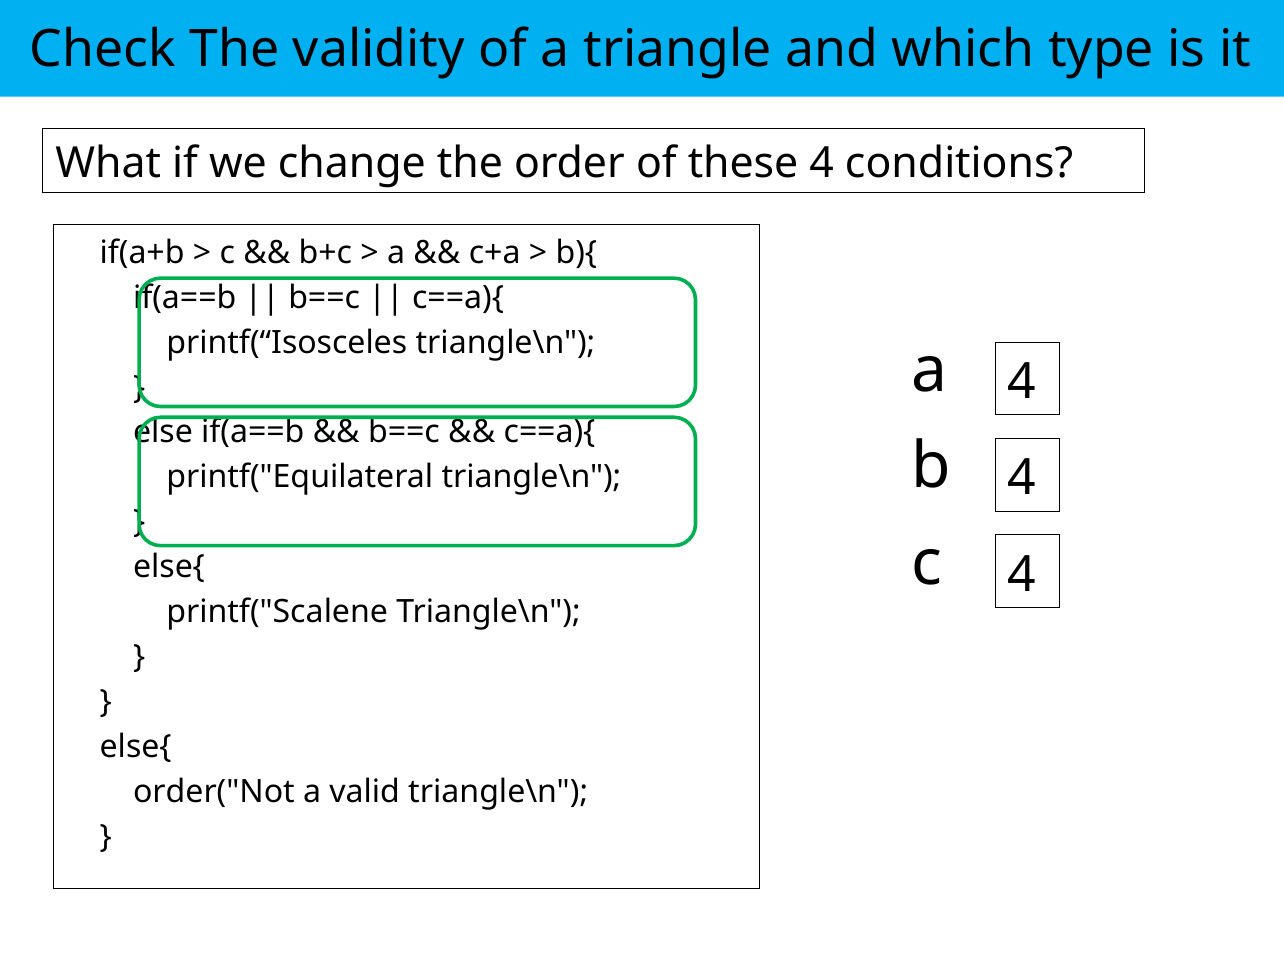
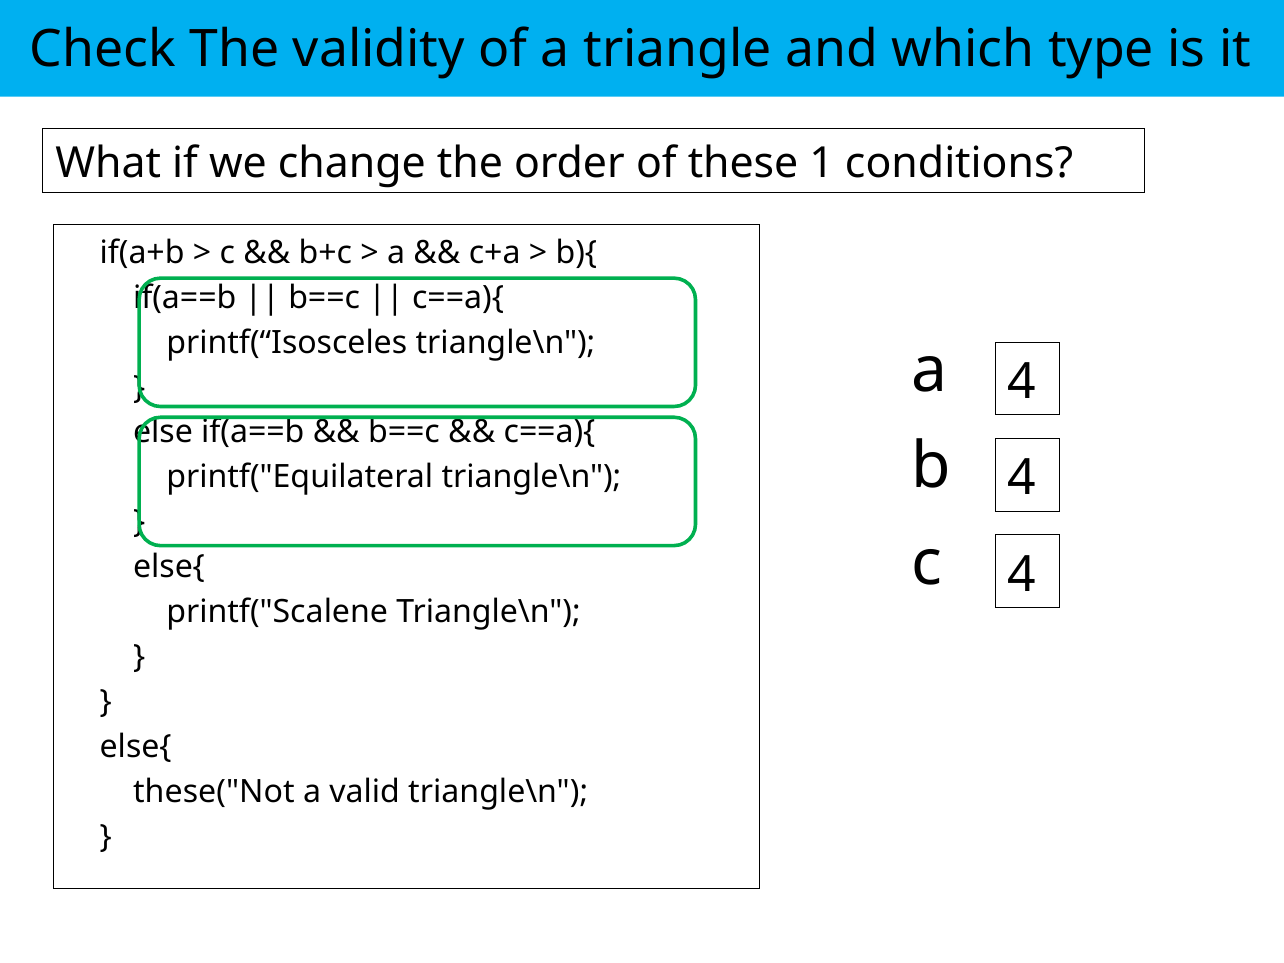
these 4: 4 -> 1 (822, 163)
order("Not: order("Not -> these("Not (214, 792)
